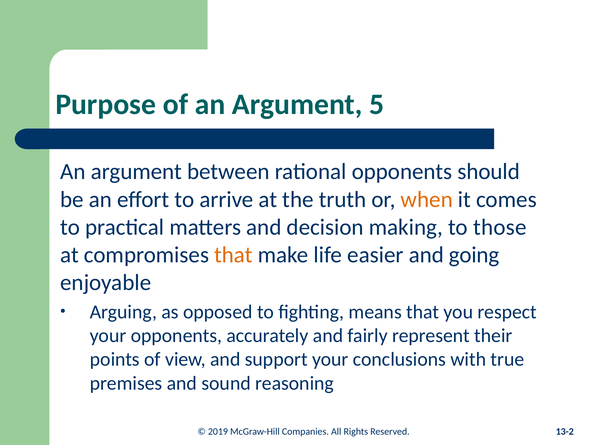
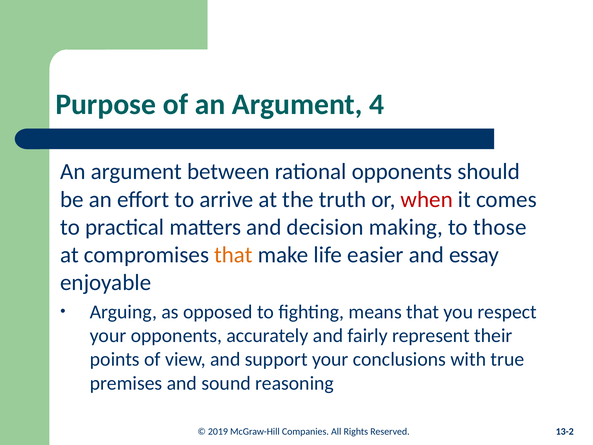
5: 5 -> 4 (377, 104)
when colour: orange -> red (427, 199)
going: going -> essay (474, 255)
